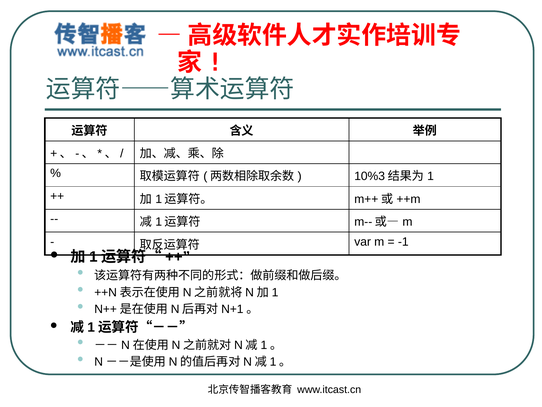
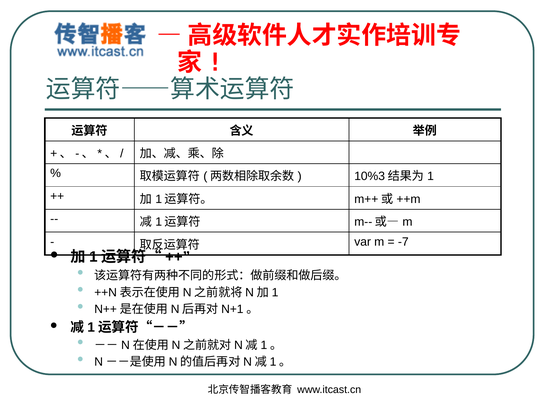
-1: -1 -> -7 (403, 241)
